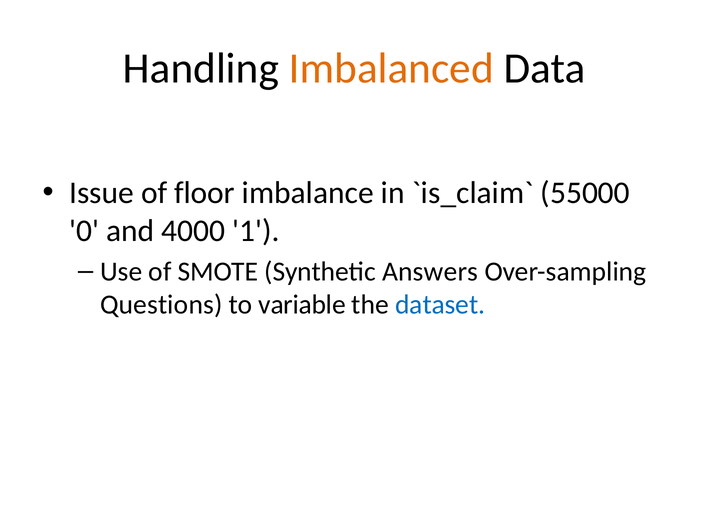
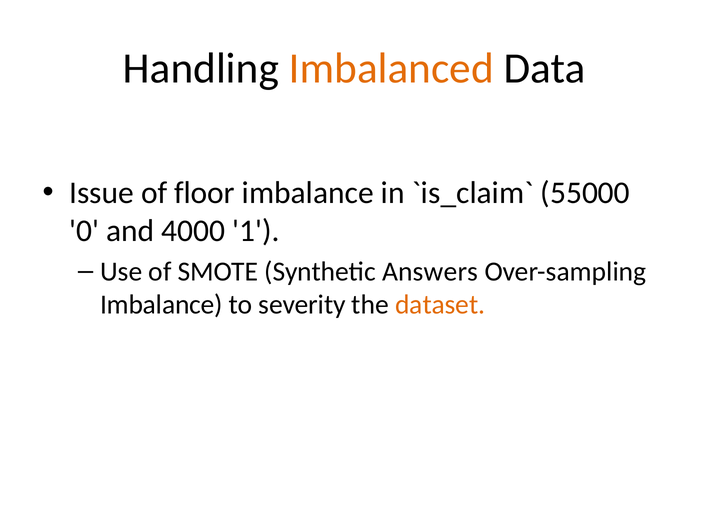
Questions: Questions -> Imbalance (161, 305)
variable: variable -> severity (302, 305)
dataset colour: blue -> orange (440, 305)
